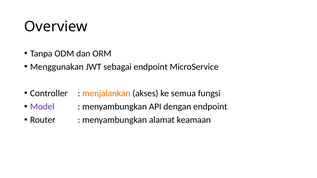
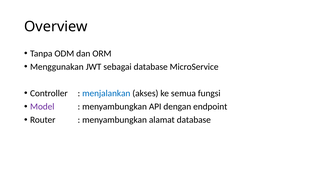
sebagai endpoint: endpoint -> database (151, 67)
menjalankan colour: orange -> blue (106, 93)
alamat keamaan: keamaan -> database (194, 120)
